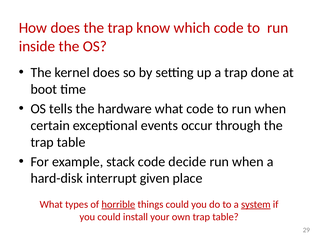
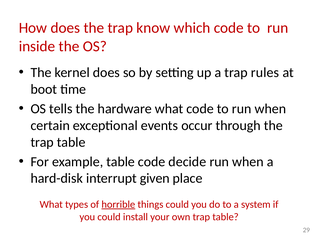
done: done -> rules (265, 72)
example stack: stack -> table (121, 162)
system underline: present -> none (256, 204)
